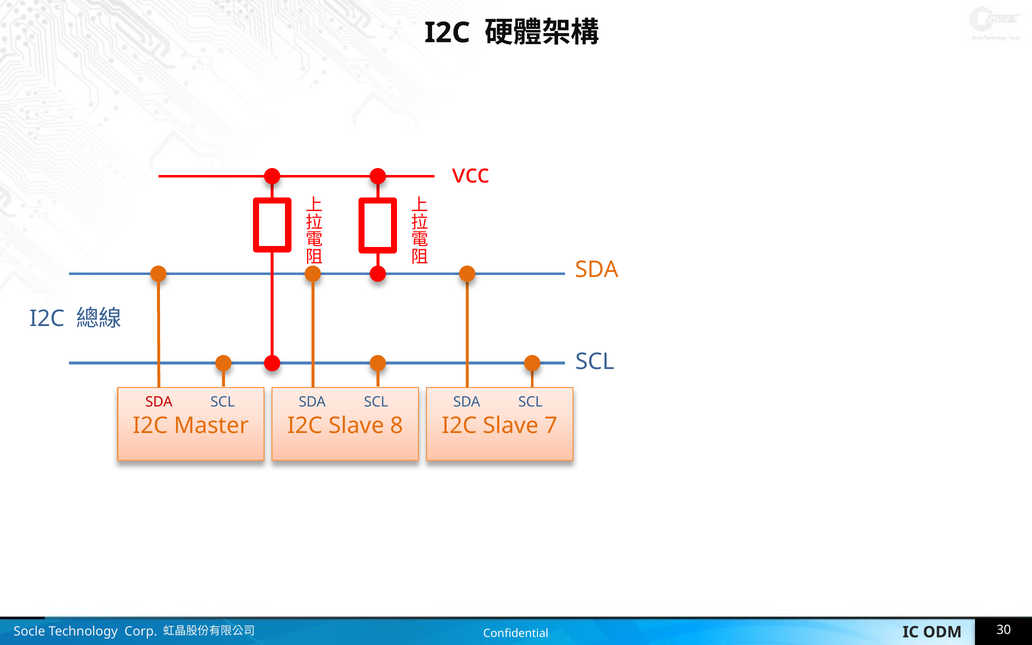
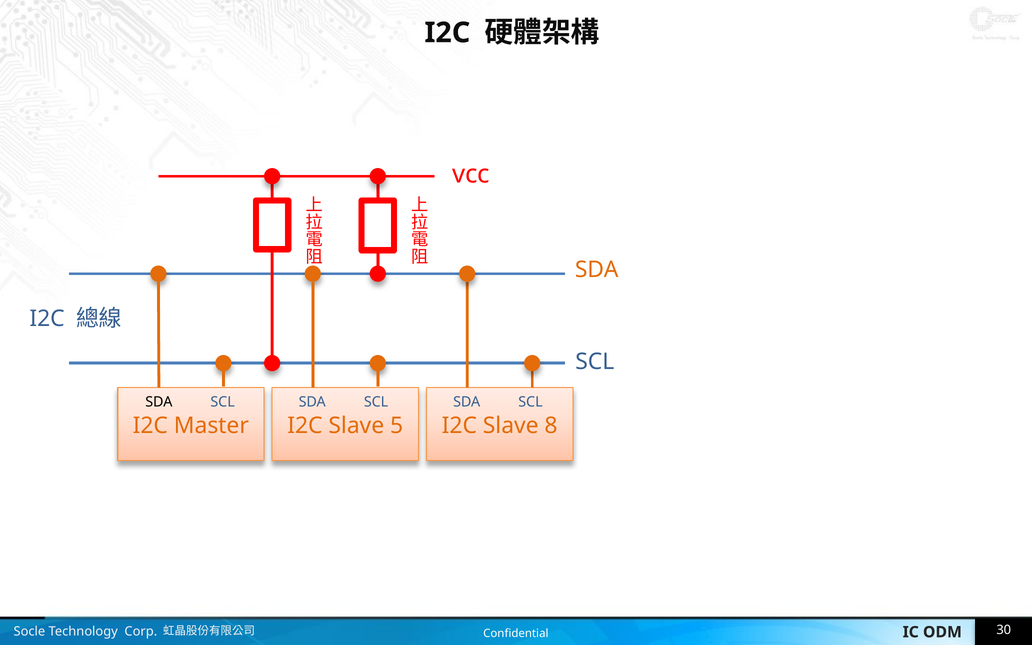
SDA colour: red -> black (159, 402)
8: 8 -> 5 (397, 426)
7: 7 -> 8 (551, 426)
